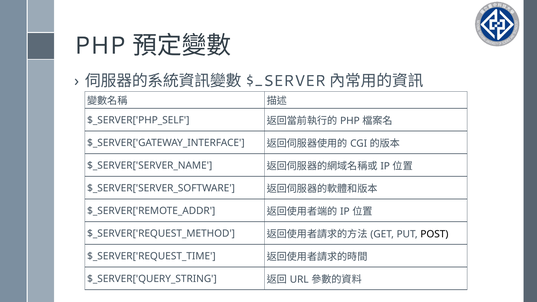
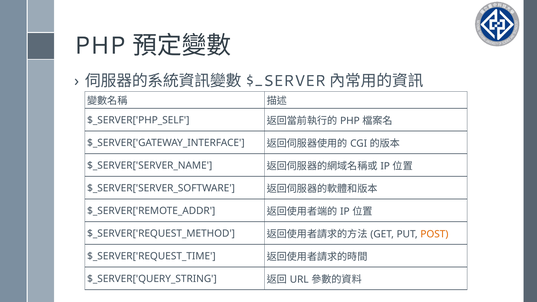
POST colour: black -> orange (434, 234)
